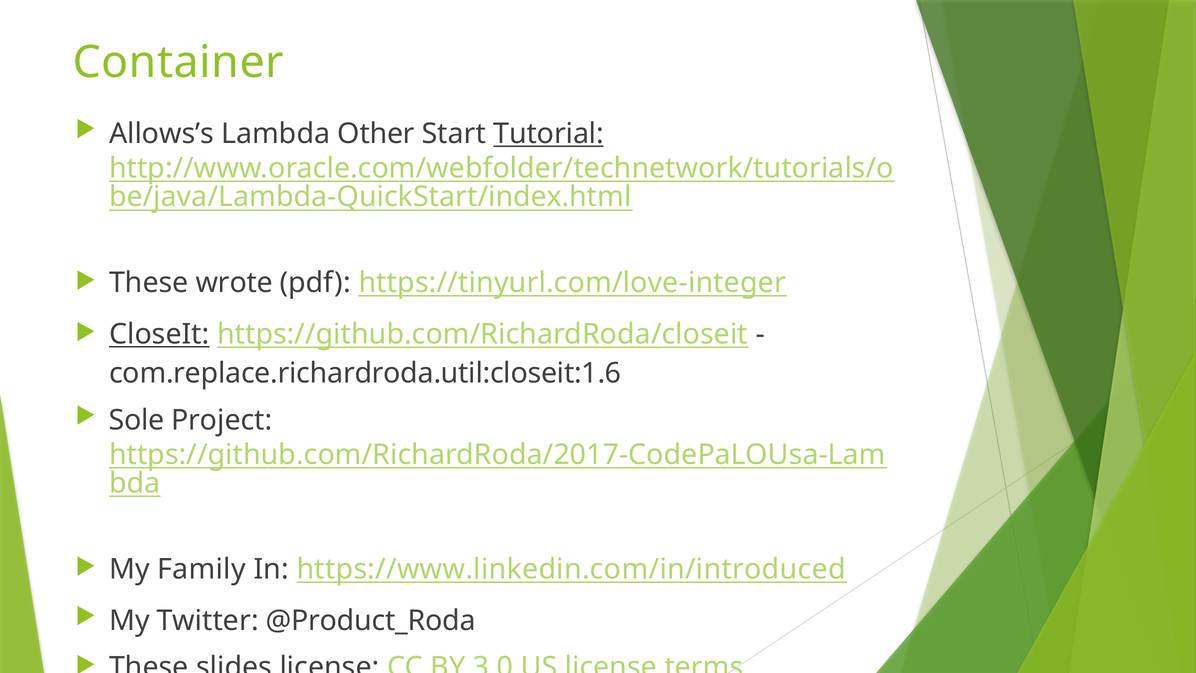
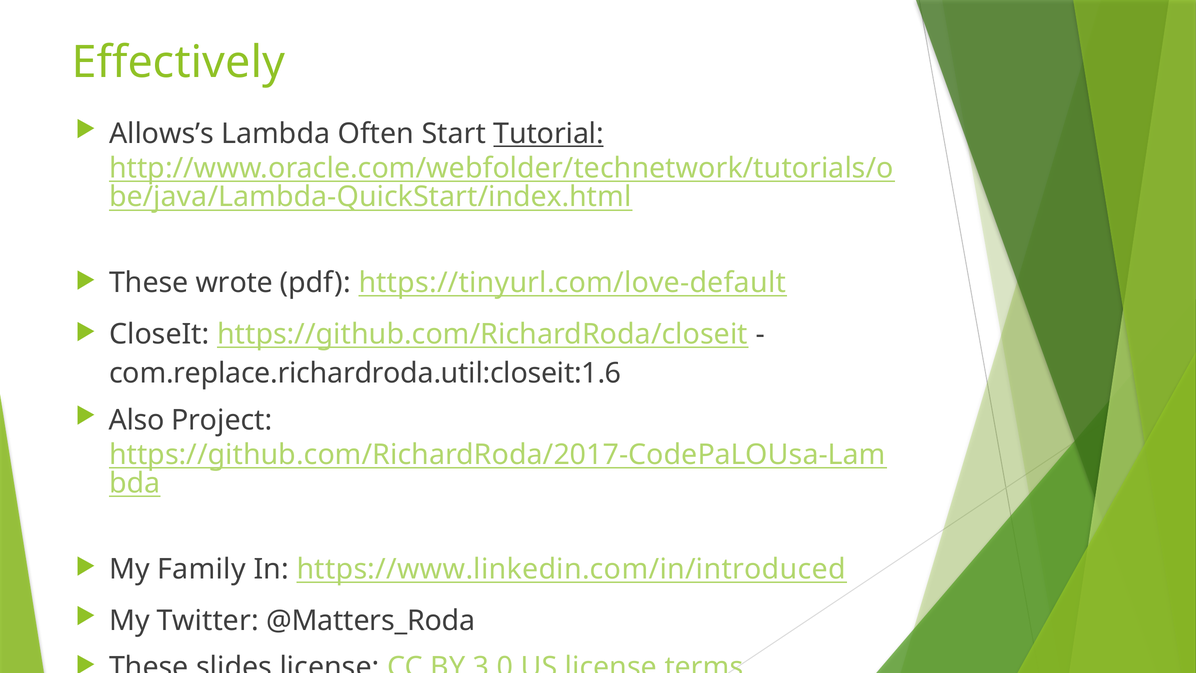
Container: Container -> Effectively (178, 63)
Other: Other -> Often (376, 134)
https://tinyurl.com/love-integer: https://tinyurl.com/love-integer -> https://tinyurl.com/love-default (572, 283)
CloseIt underline: present -> none (159, 334)
Sole: Sole -> Also (137, 420)
@Product_Roda: @Product_Roda -> @Matters_Roda (371, 620)
